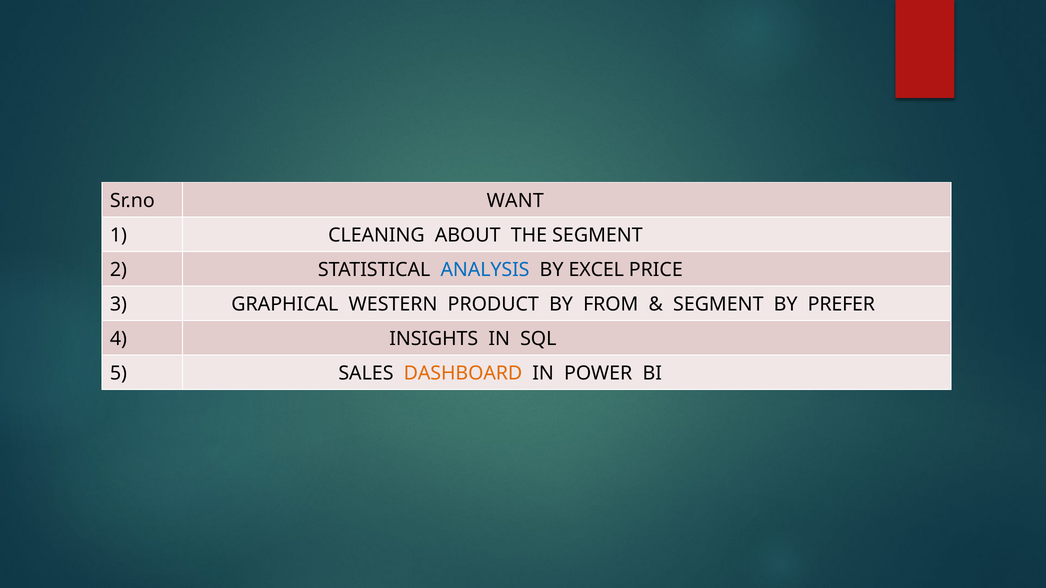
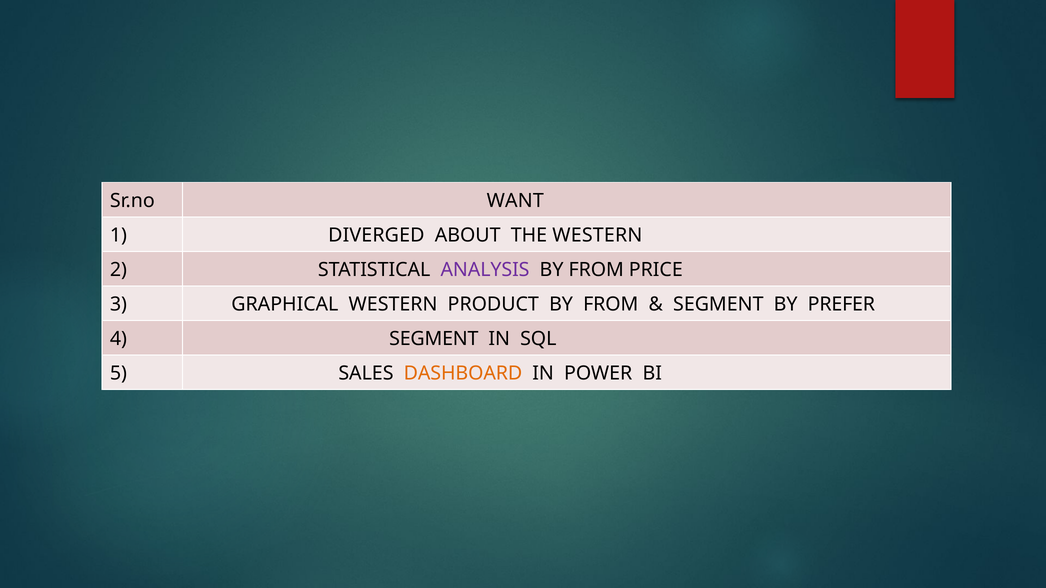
CLEANING: CLEANING -> DIVERGED (376, 235)
THE SEGMENT: SEGMENT -> WESTERN (597, 235)
ANALYSIS colour: blue -> purple (485, 270)
EXCEL: EXCEL -> FROM (596, 270)
4 INSIGHTS: INSIGHTS -> SEGMENT (434, 339)
